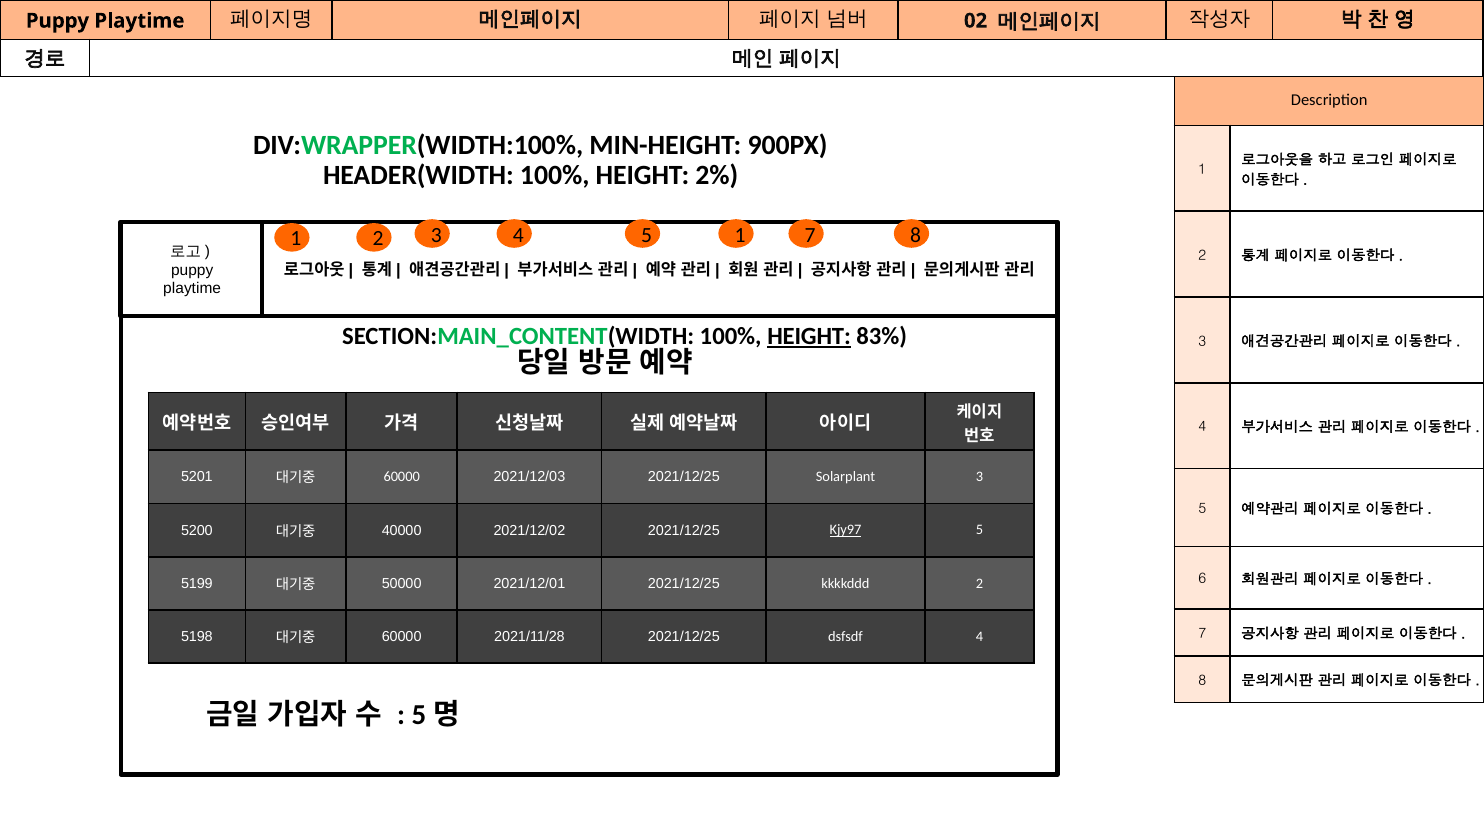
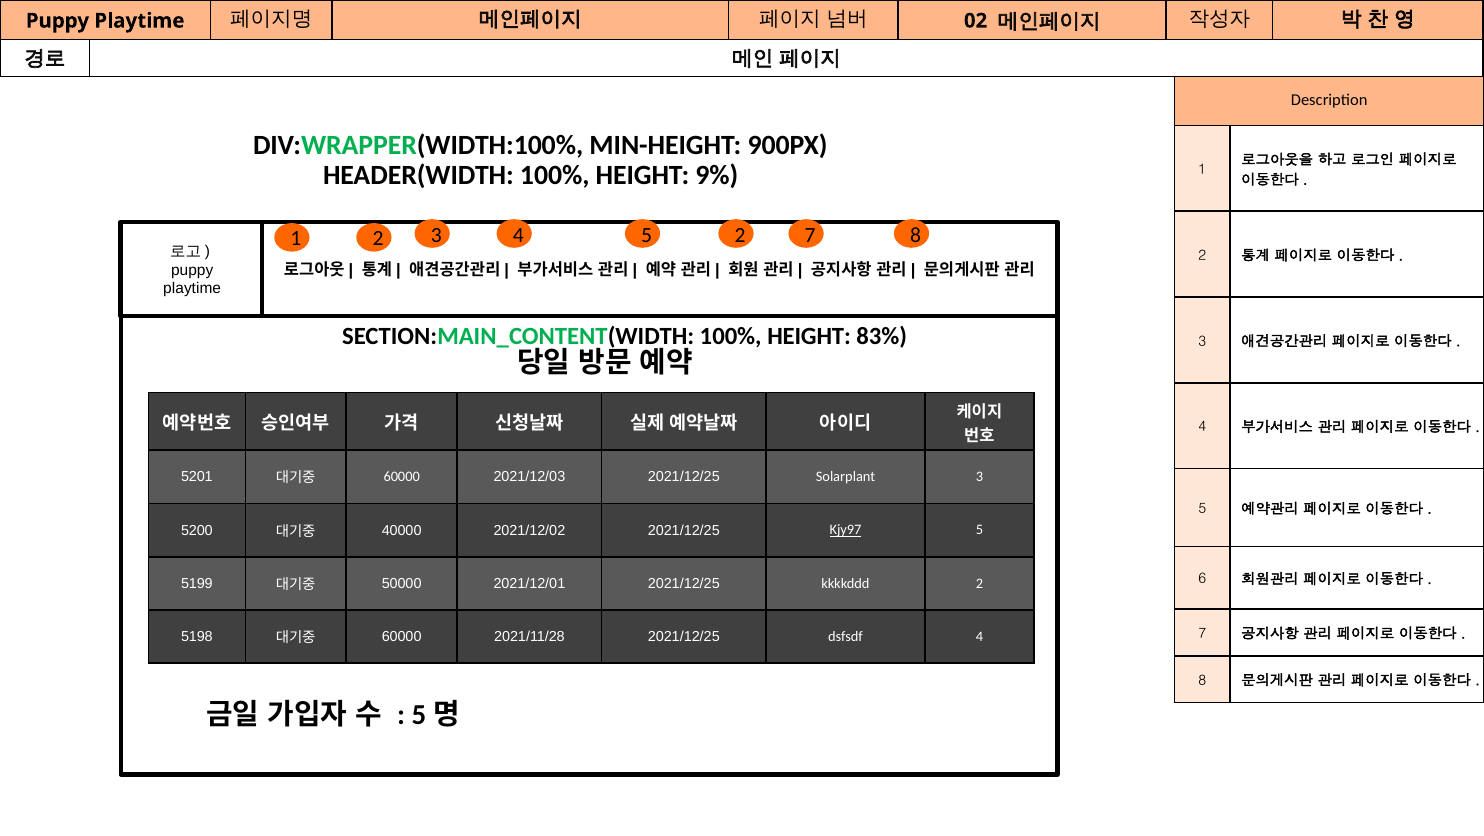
2%: 2% -> 9% (717, 175)
5 1: 1 -> 2 (740, 235)
HEIGHT underline: present -> none (809, 336)
